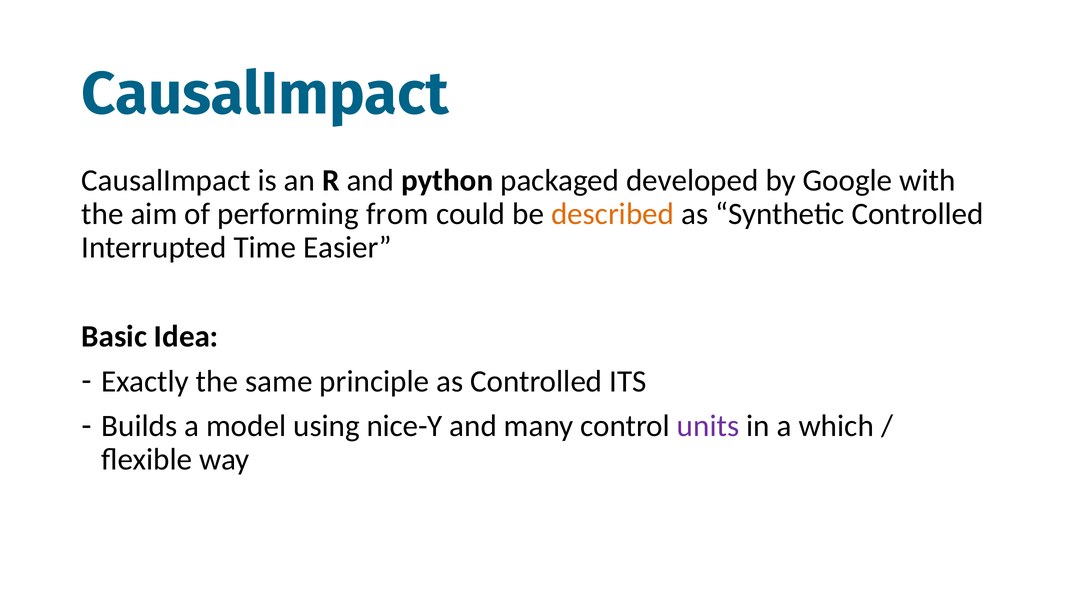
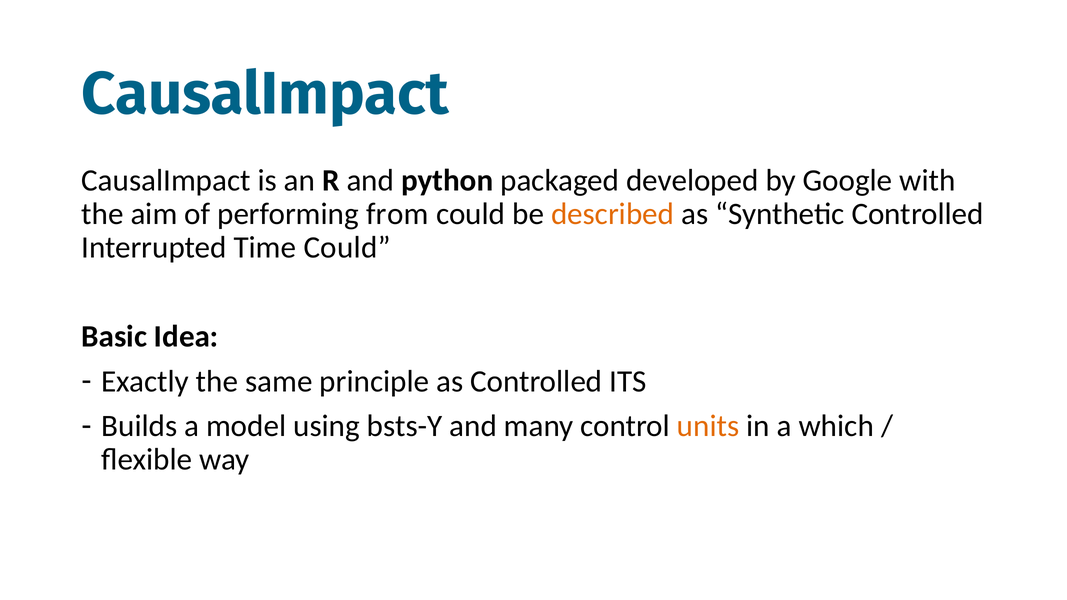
Time Easier: Easier -> Could (347, 247)
nice-Y: nice-Y -> bsts-Y (405, 426)
units colour: purple -> orange (708, 426)
